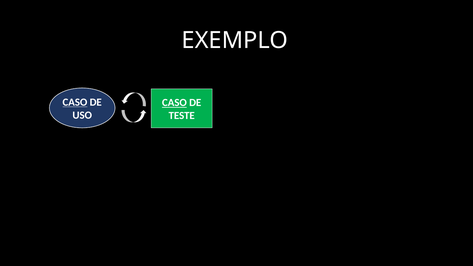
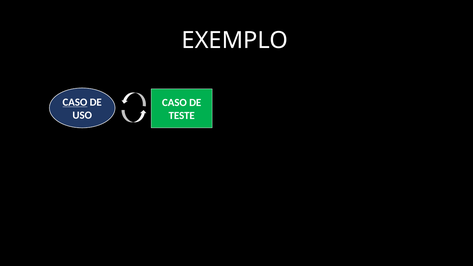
CASO underline: present -> none (174, 103)
